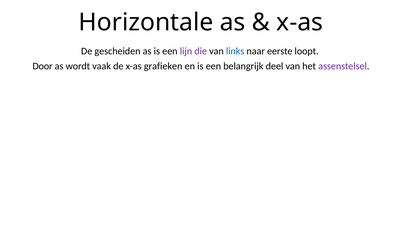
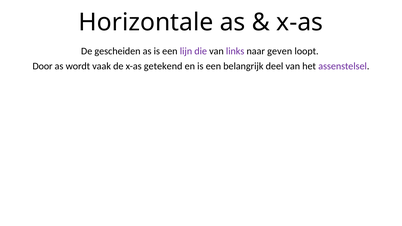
links colour: blue -> purple (235, 51)
eerste: eerste -> geven (280, 51)
grafieken: grafieken -> getekend (163, 66)
